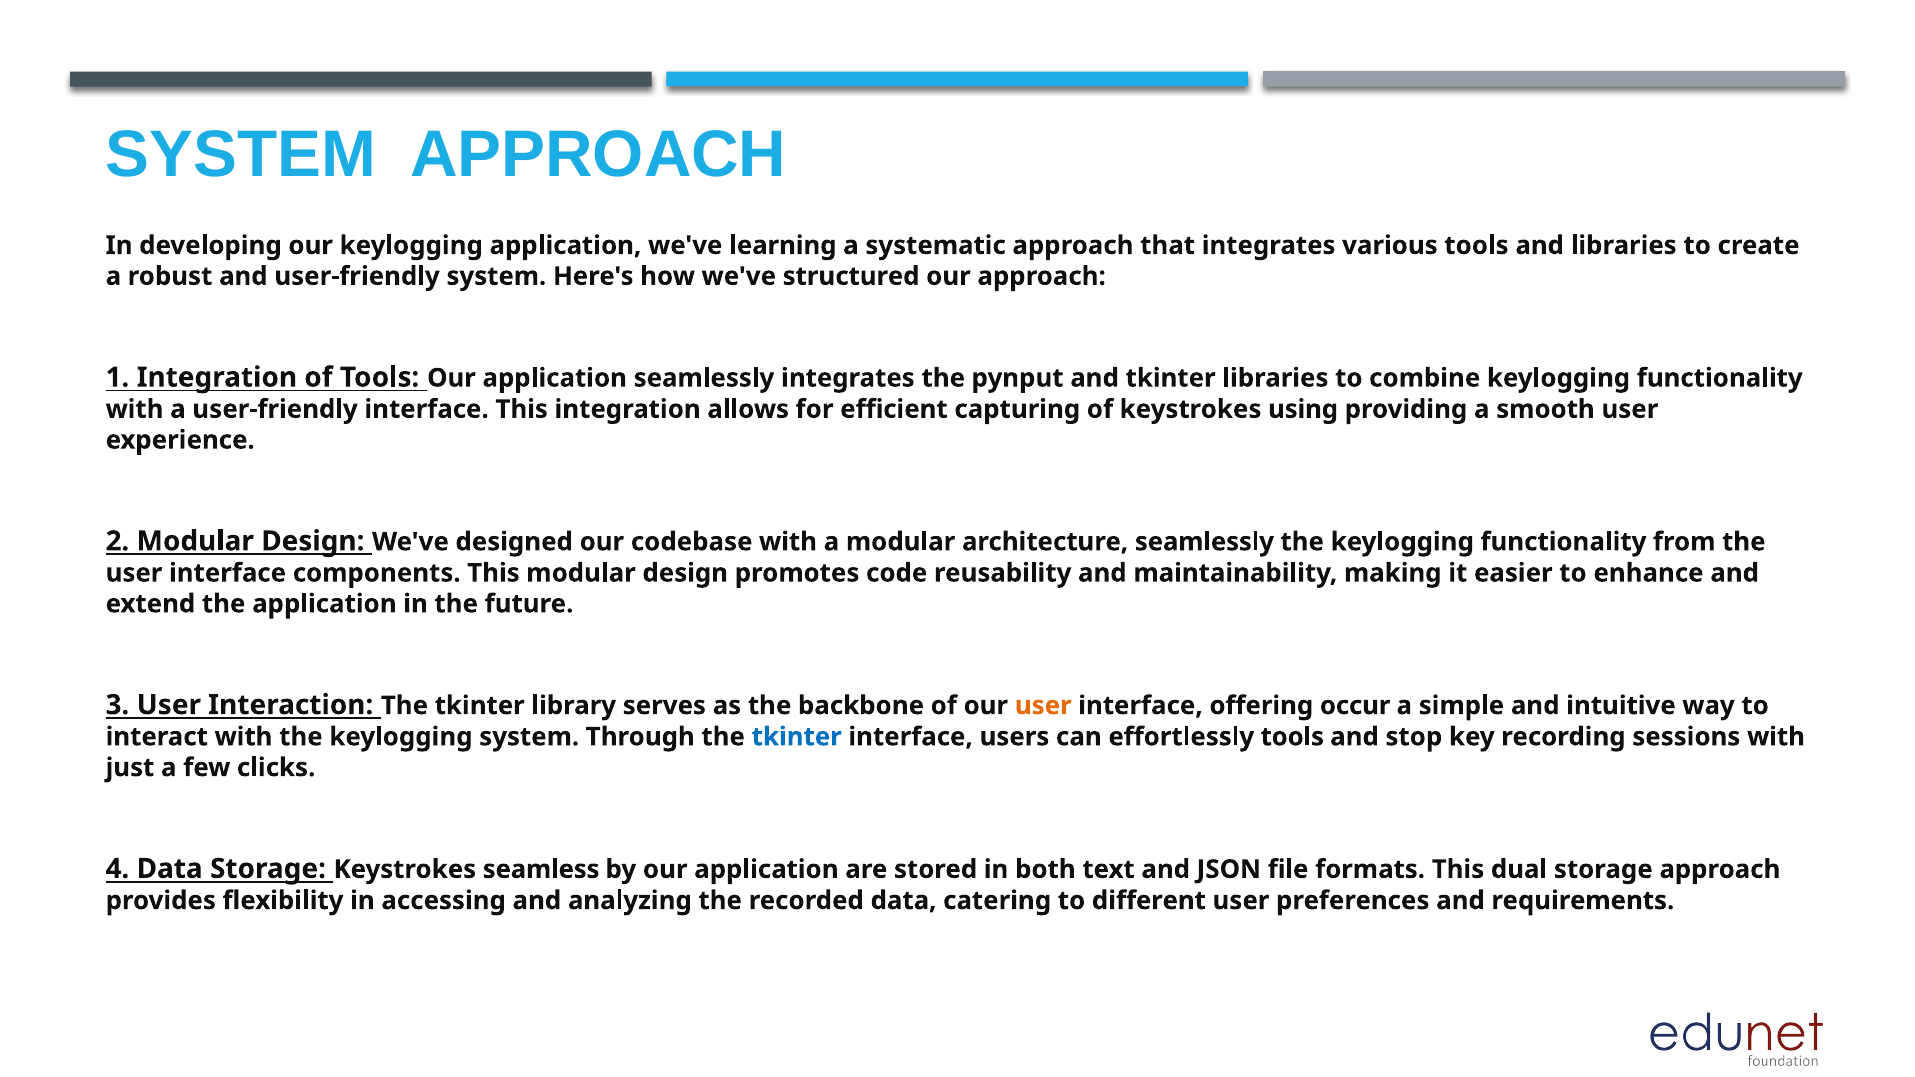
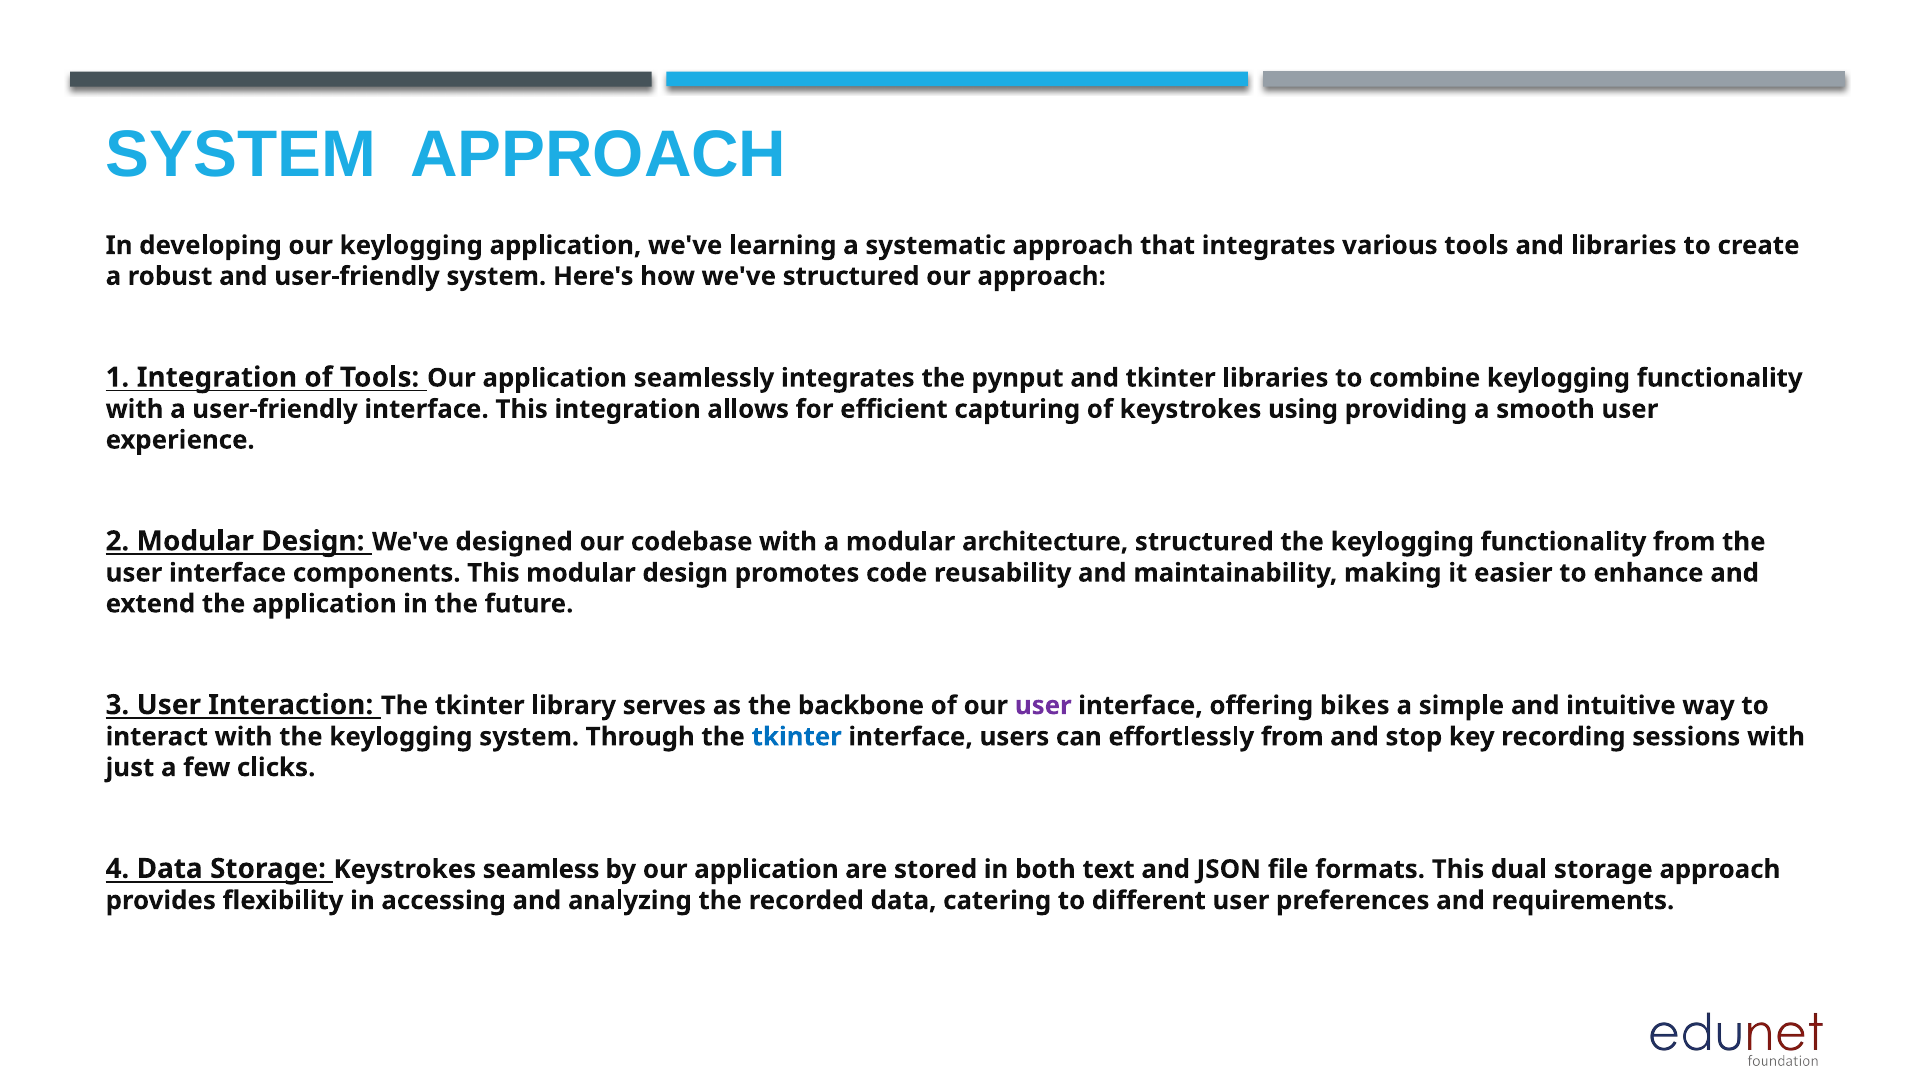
architecture seamlessly: seamlessly -> structured (1204, 542)
user colour: orange -> purple (1043, 706)
occur: occur -> bikes (1355, 706)
effortlessly tools: tools -> from (1292, 737)
